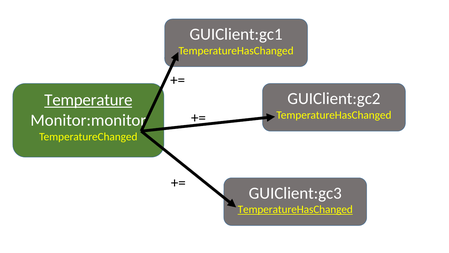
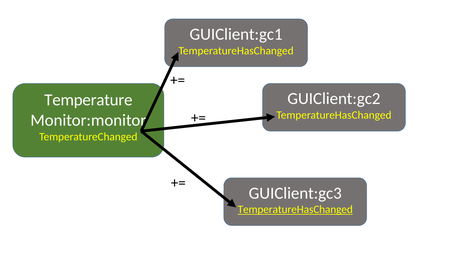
Temperature underline: present -> none (88, 100)
